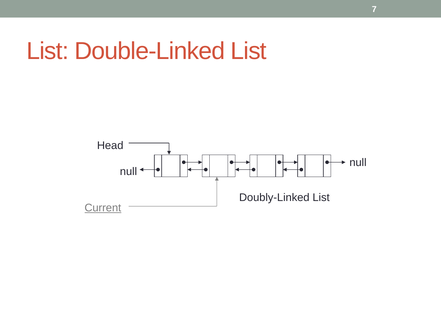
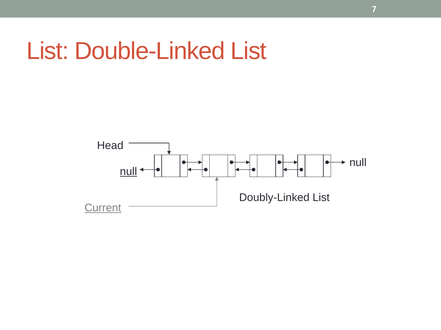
null underline: none -> present (128, 172)
